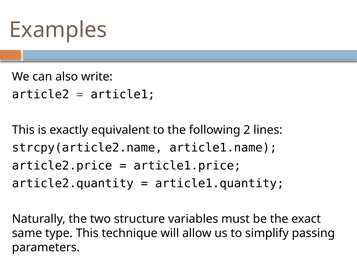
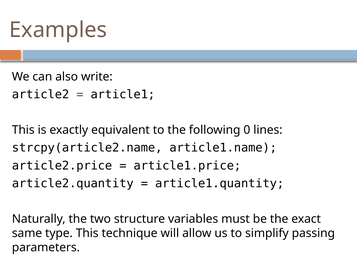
2: 2 -> 0 (247, 130)
